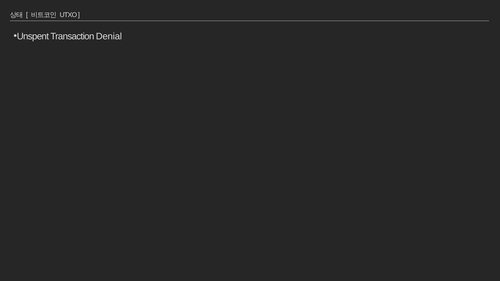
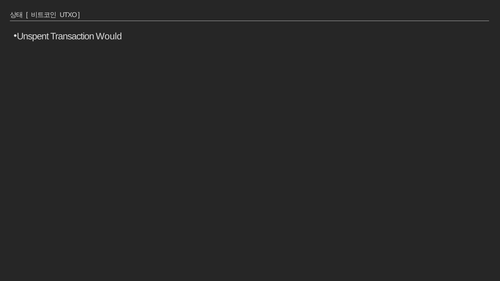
Denial: Denial -> Would (109, 36)
